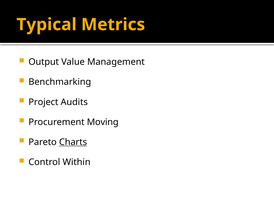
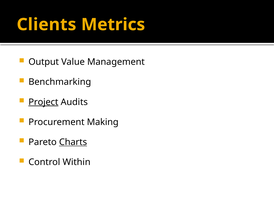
Typical: Typical -> Clients (46, 25)
Project underline: none -> present (43, 102)
Moving: Moving -> Making (103, 122)
